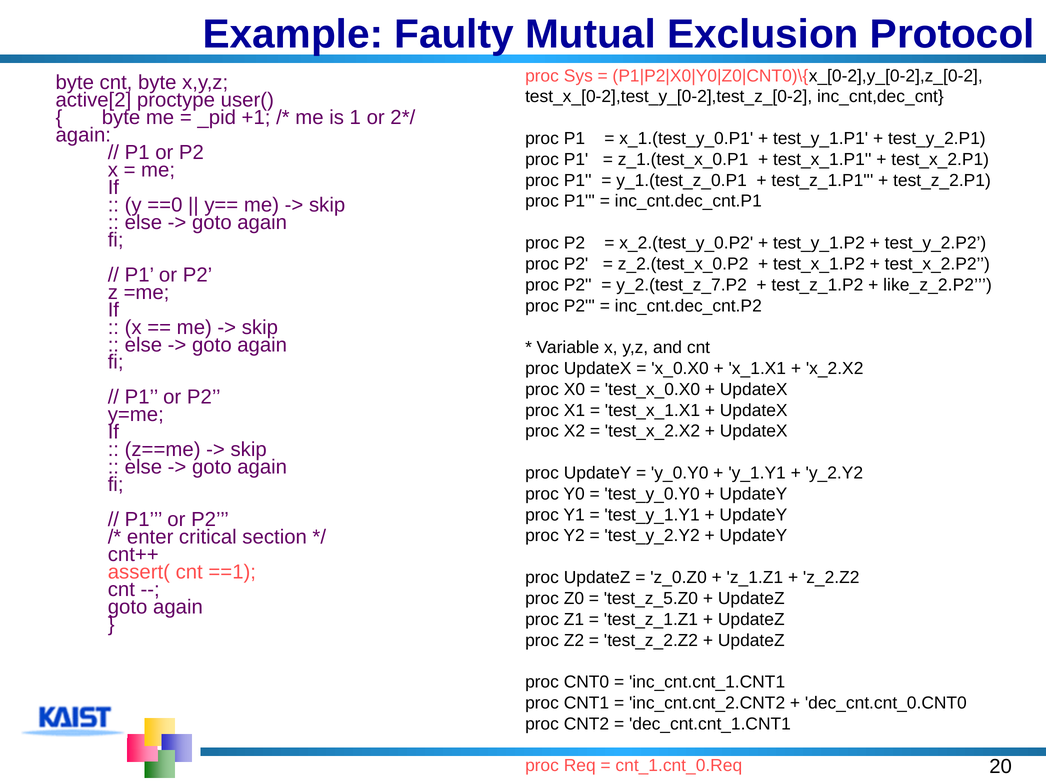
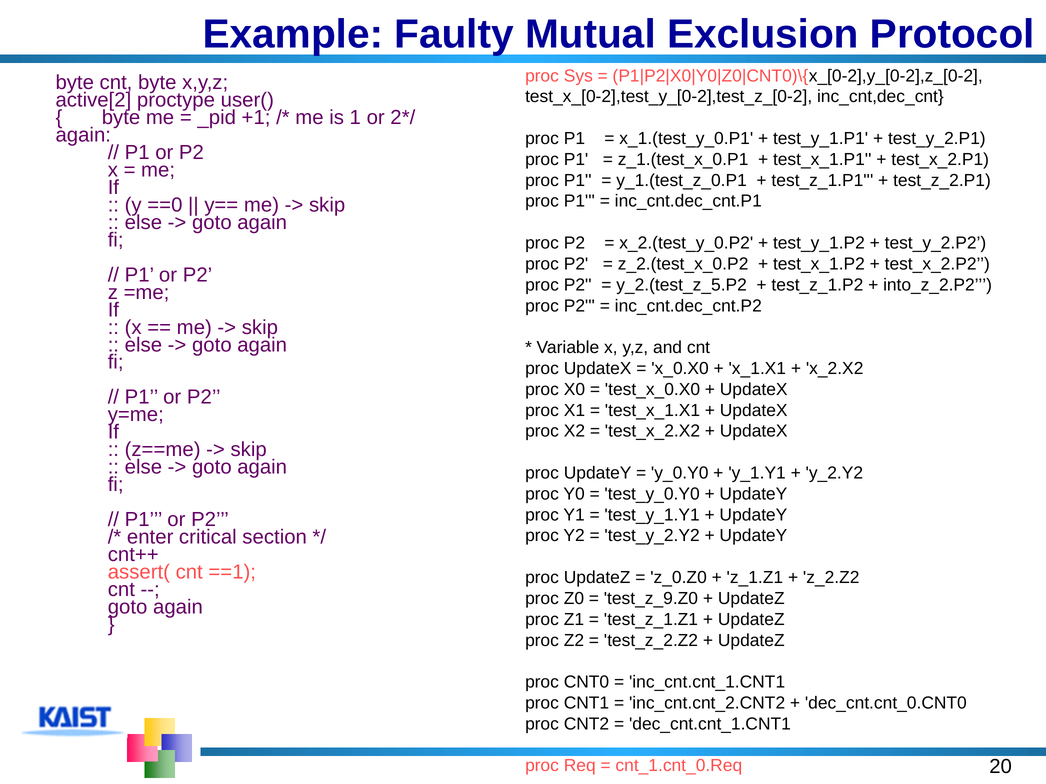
y_2.(test_z_7.P2: y_2.(test_z_7.P2 -> y_2.(test_z_5.P2 (682, 285)
like_z_2.P2: like_z_2.P2 -> into_z_2.P2 (938, 285)
test_z_5.Z0: test_z_5.Z0 -> test_z_9.Z0 (651, 599)
